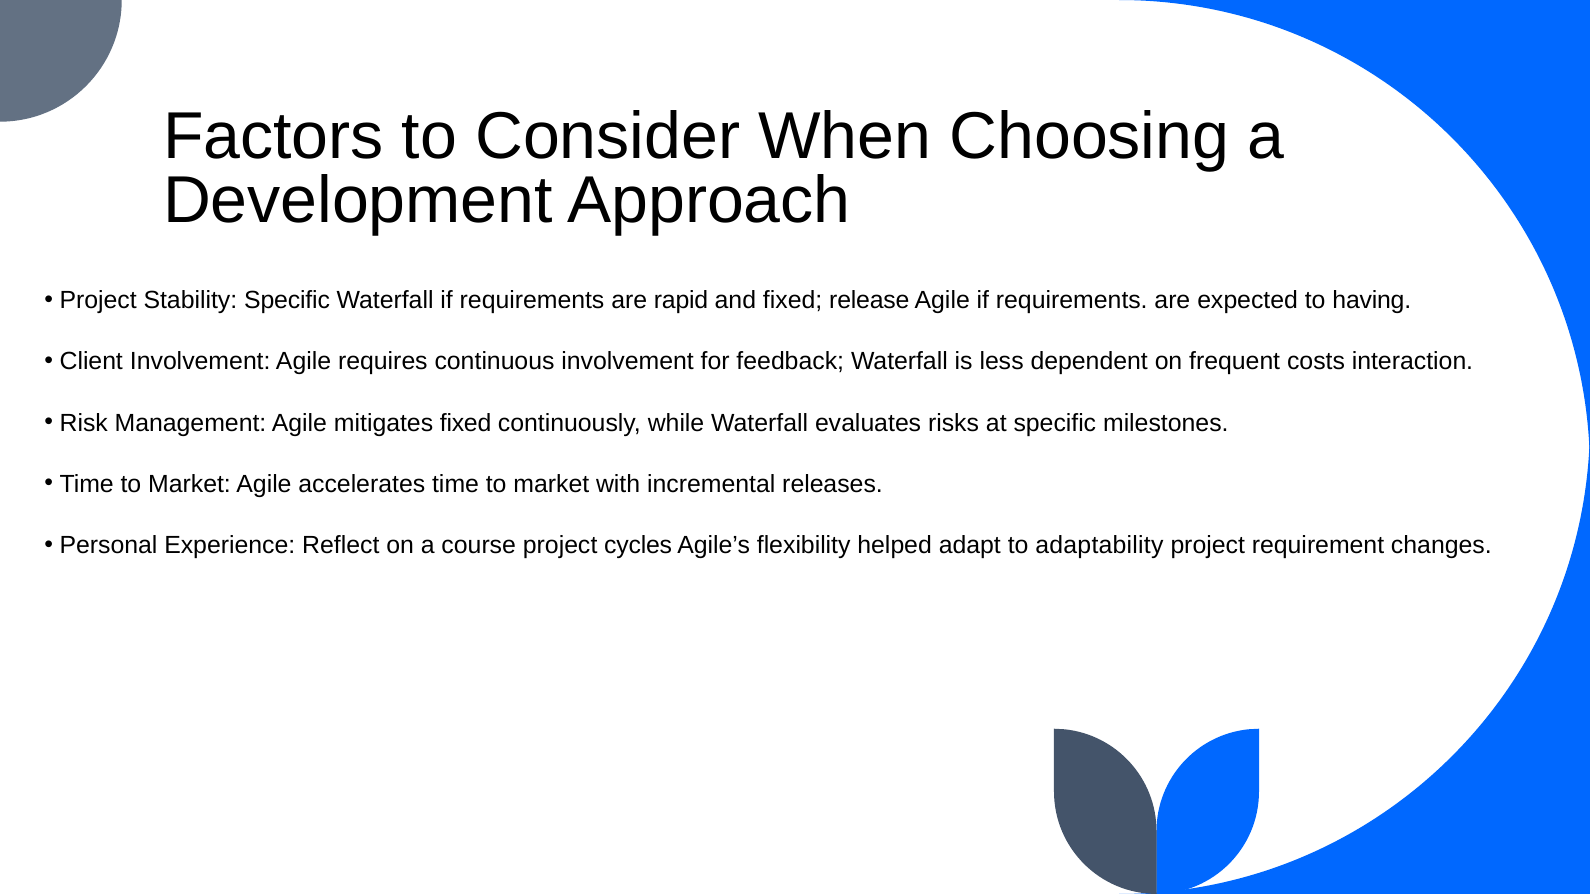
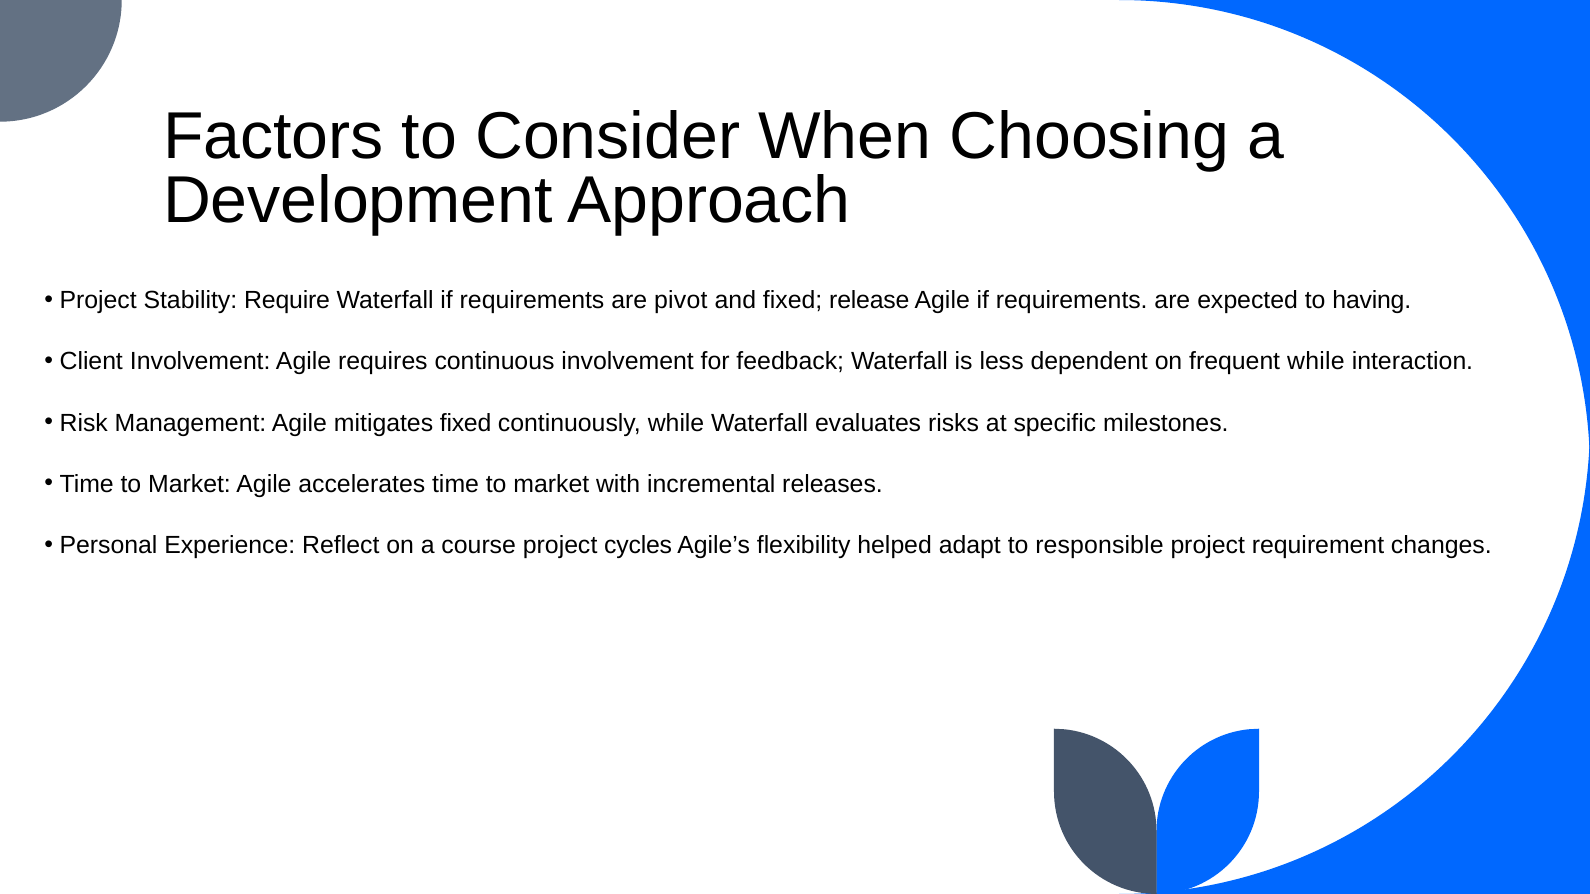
Stability Specific: Specific -> Require (287, 301)
rapid: rapid -> pivot (681, 301)
frequent costs: costs -> while (1316, 362)
adaptability: adaptability -> responsible (1099, 546)
